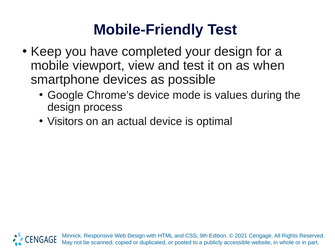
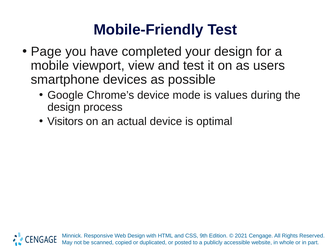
Keep: Keep -> Page (46, 52)
when: when -> users (269, 66)
